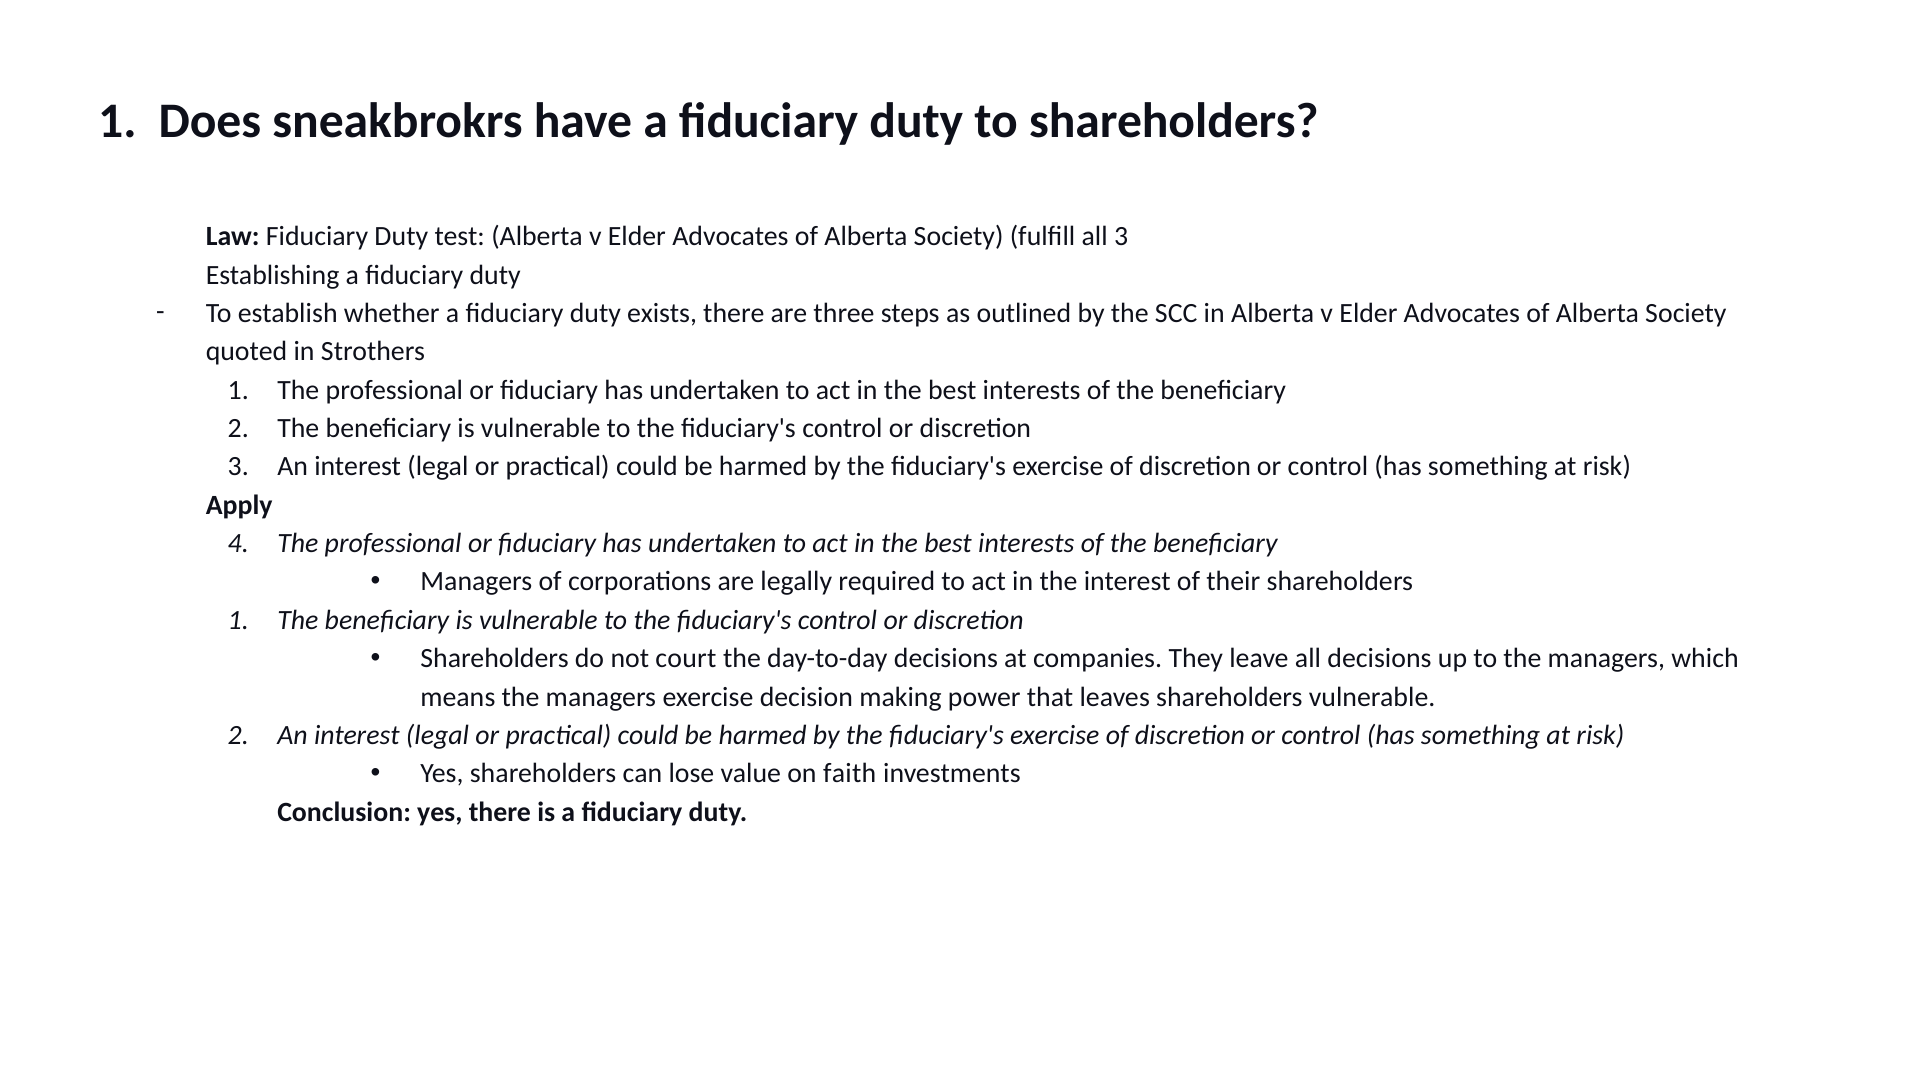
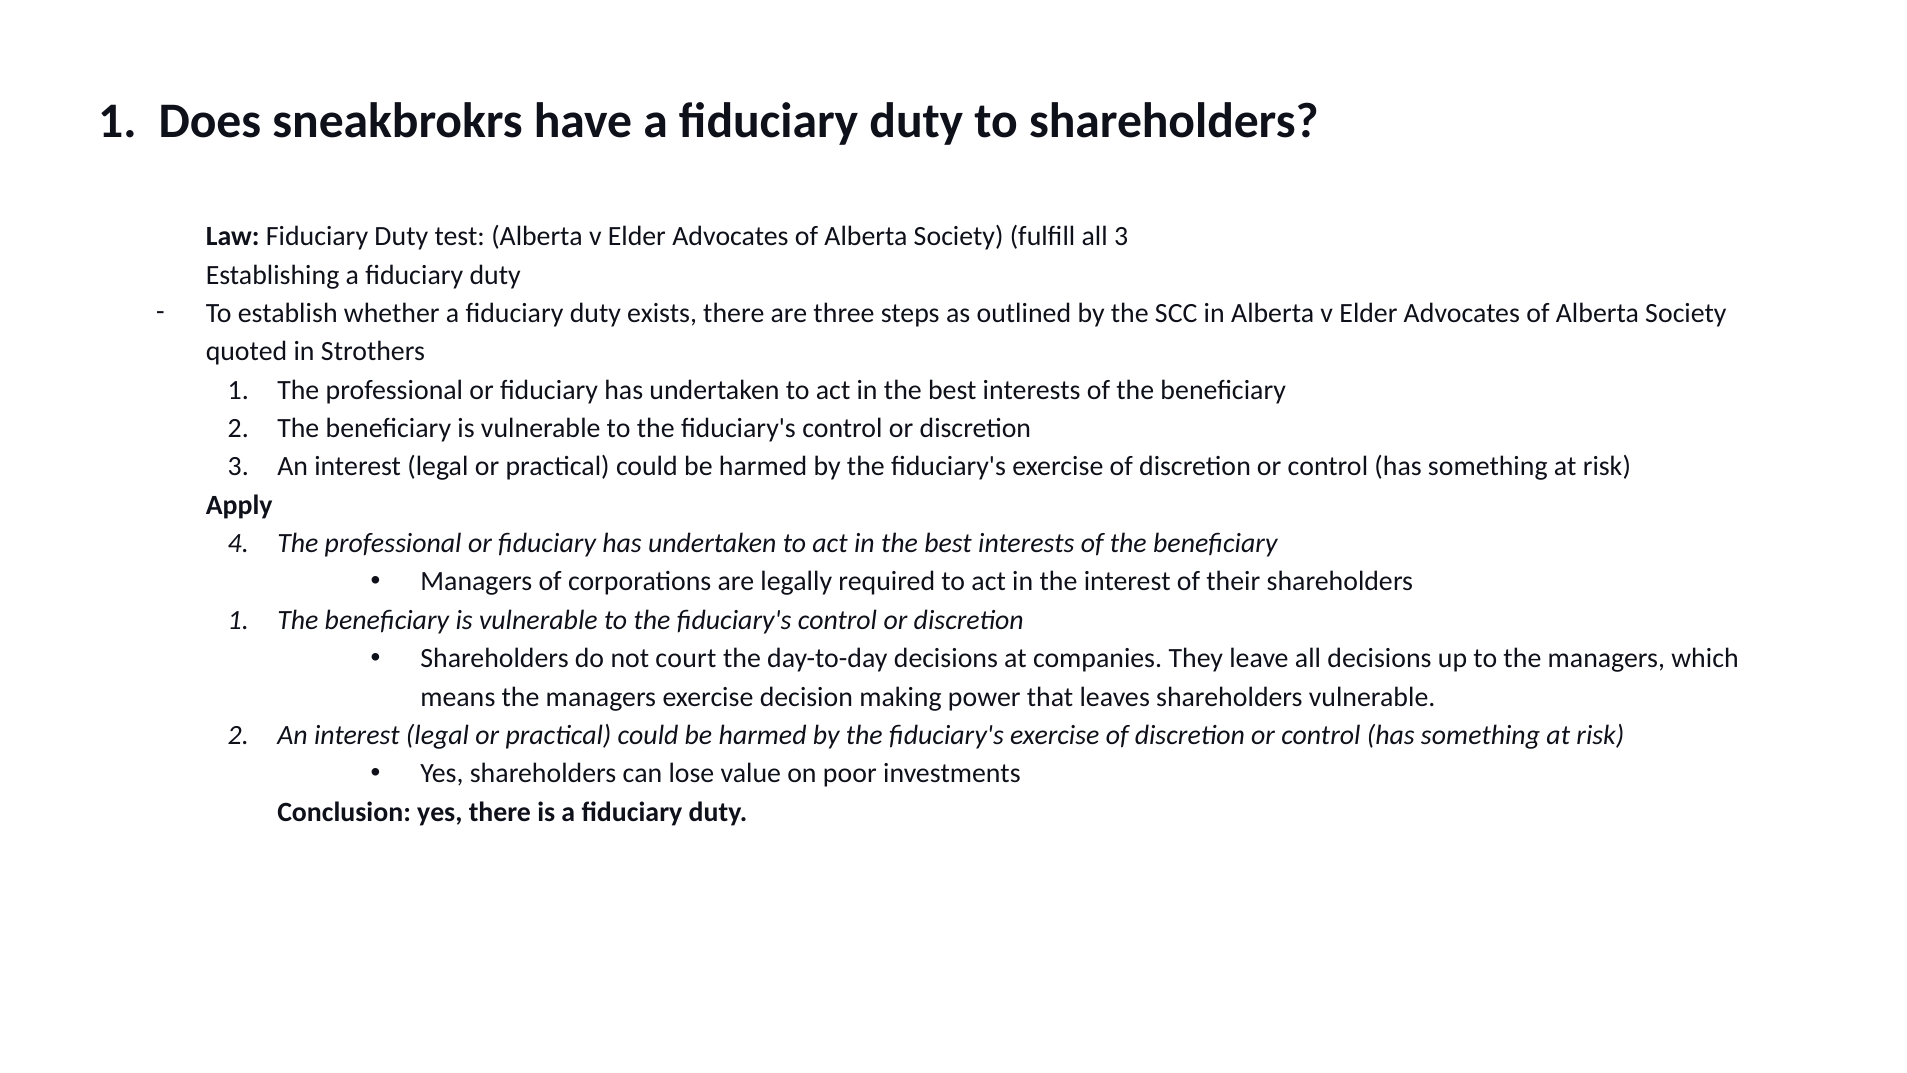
faith: faith -> poor (850, 773)
